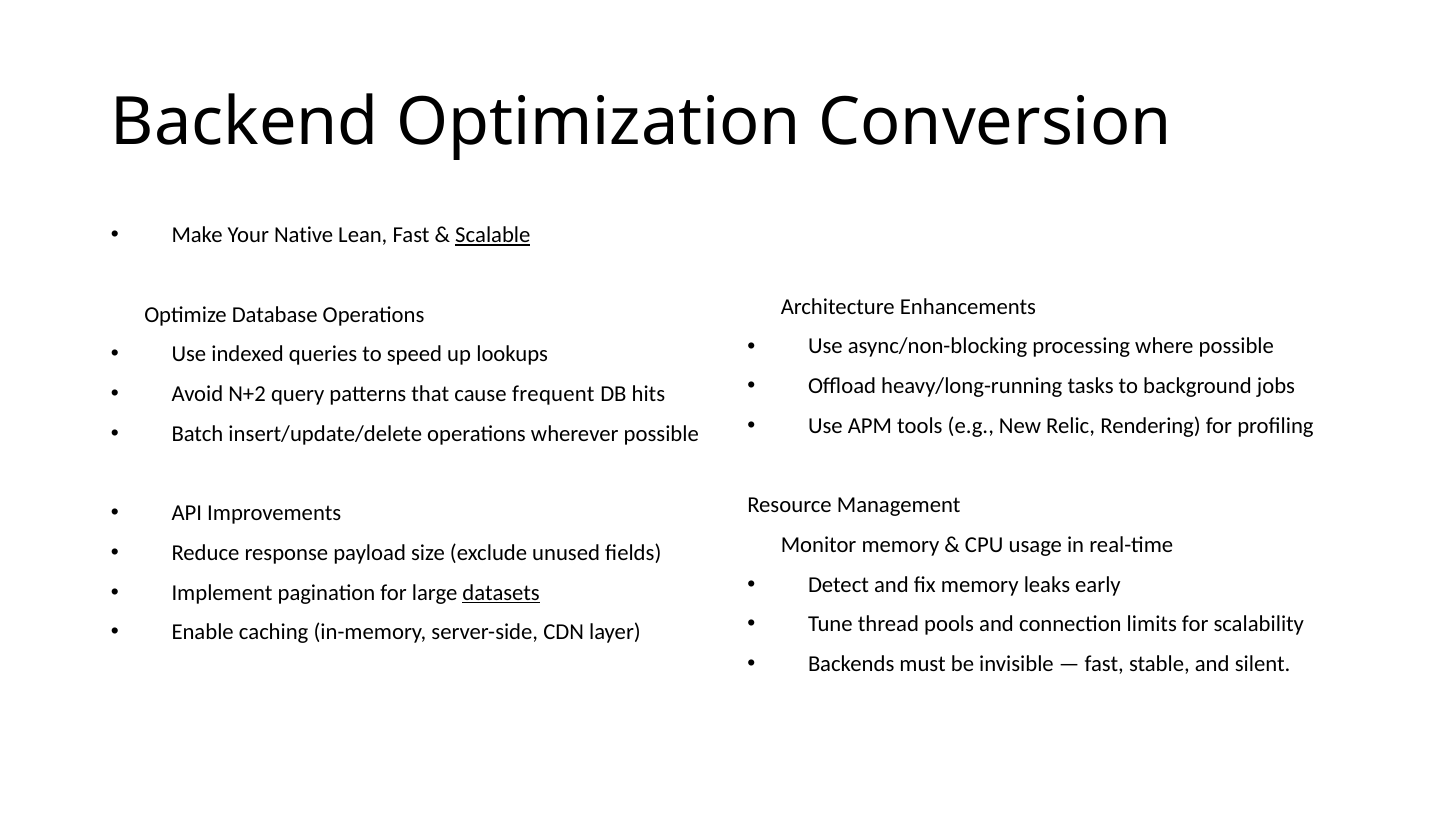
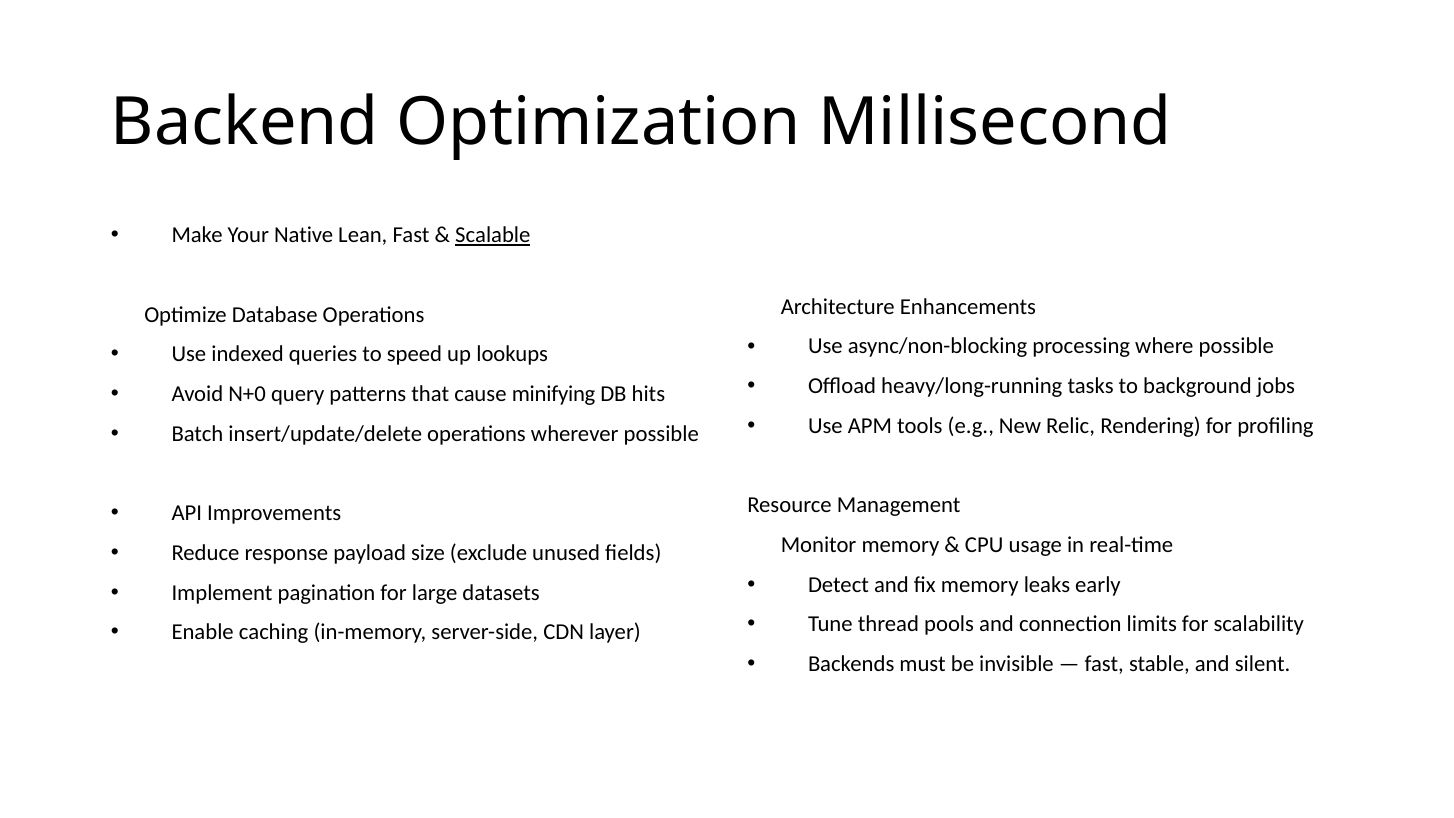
Conversion: Conversion -> Millisecond (995, 122)
N+2: N+2 -> N+0 (247, 394)
frequent: frequent -> minifying (554, 394)
datasets underline: present -> none (501, 593)
